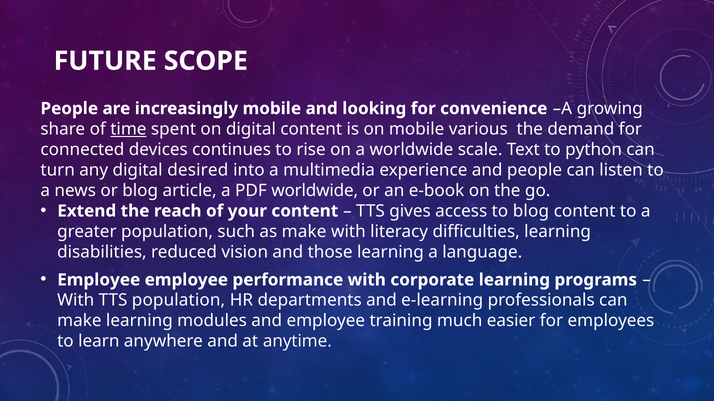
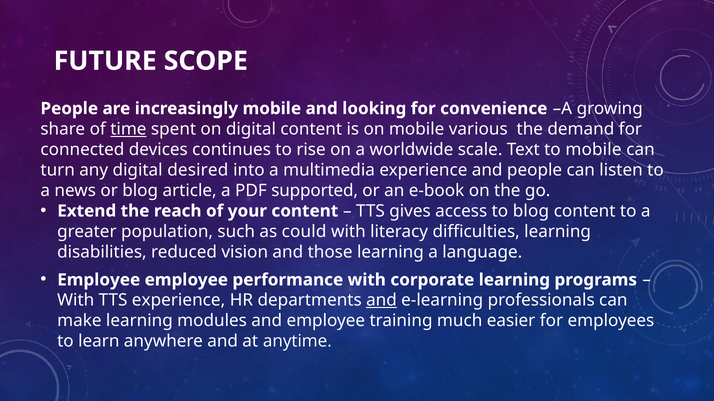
to python: python -> mobile (593, 150)
PDF worldwide: worldwide -> supported (315, 191)
as make: make -> could (304, 232)
TTS population: population -> experience (179, 301)
and underline: none -> present (381, 301)
